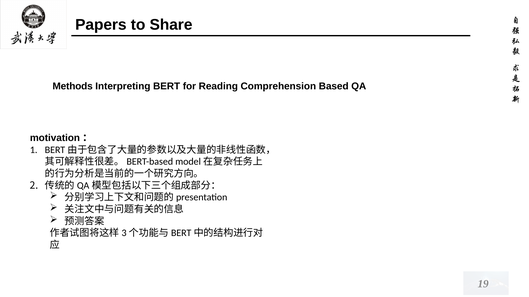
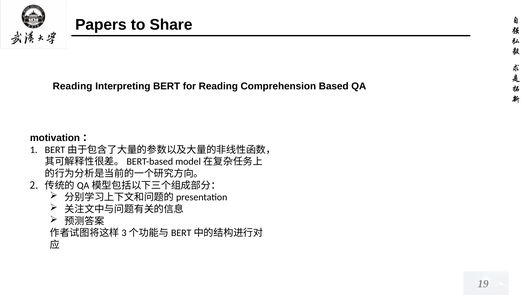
Methods: Methods -> Reading (73, 86)
